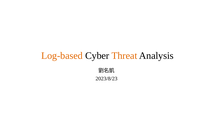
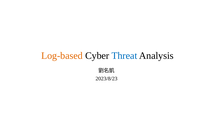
Threat colour: orange -> blue (124, 56)
